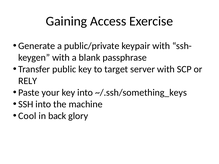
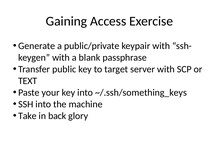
RELY: RELY -> TEXT (28, 81)
Cool: Cool -> Take (27, 116)
